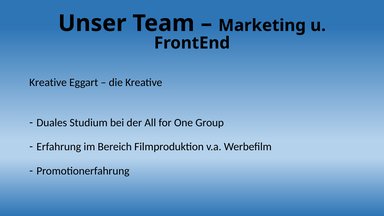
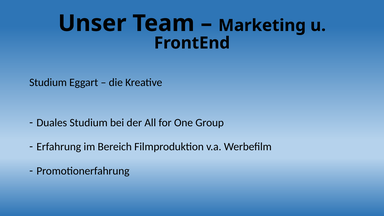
Kreative: Kreative -> Studium (48, 82)
